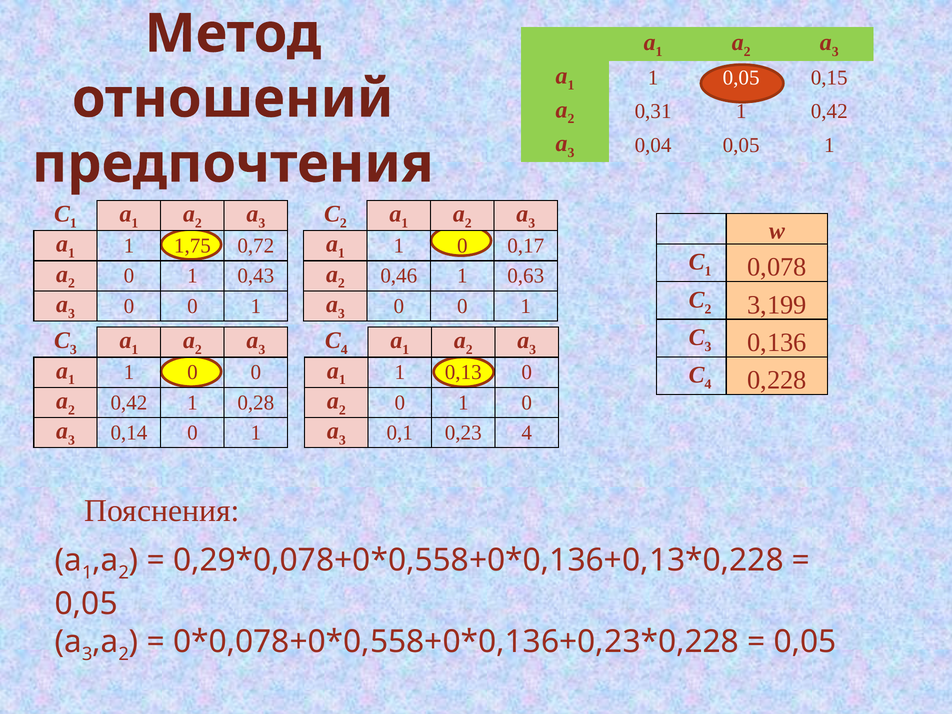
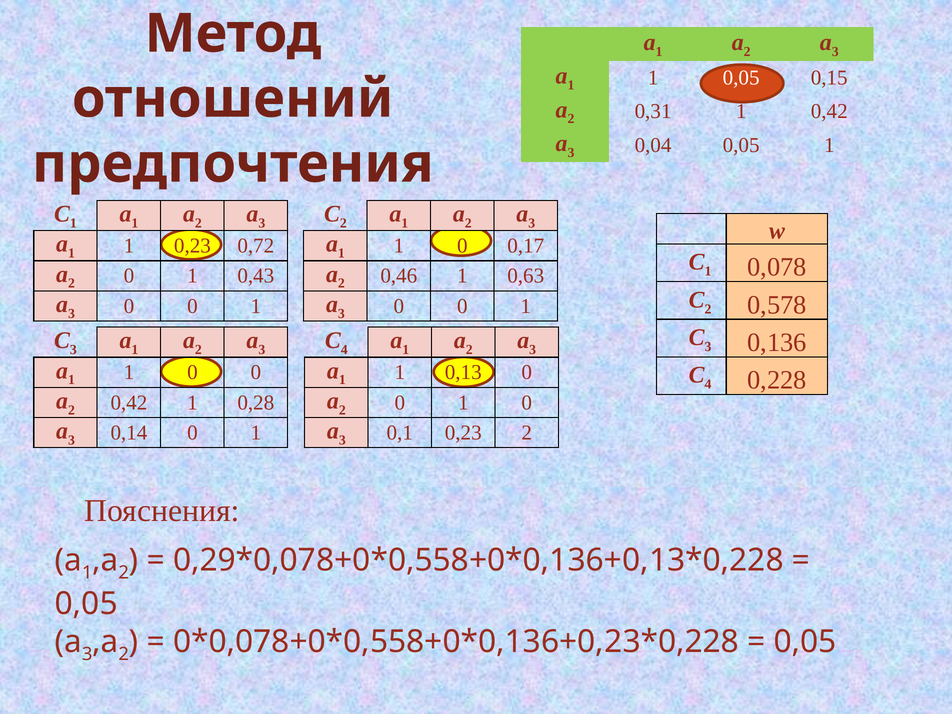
1 1,75: 1,75 -> 0,23 (192, 246)
3,199: 3,199 -> 0,578 (777, 305)
0,23 4: 4 -> 2 (527, 433)
